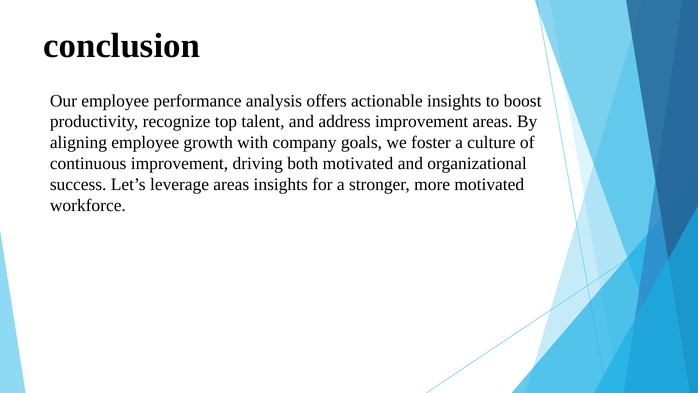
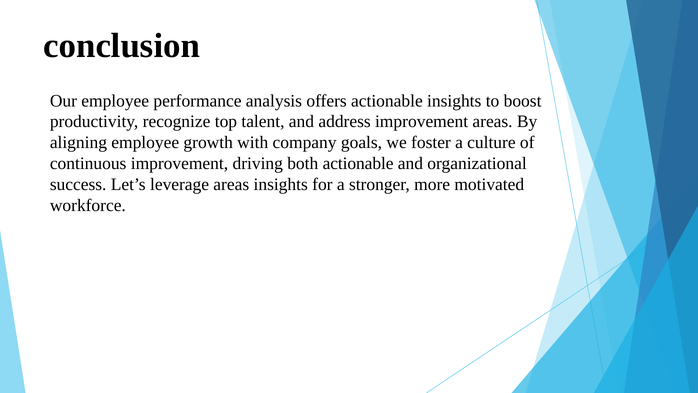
both motivated: motivated -> actionable (358, 163)
